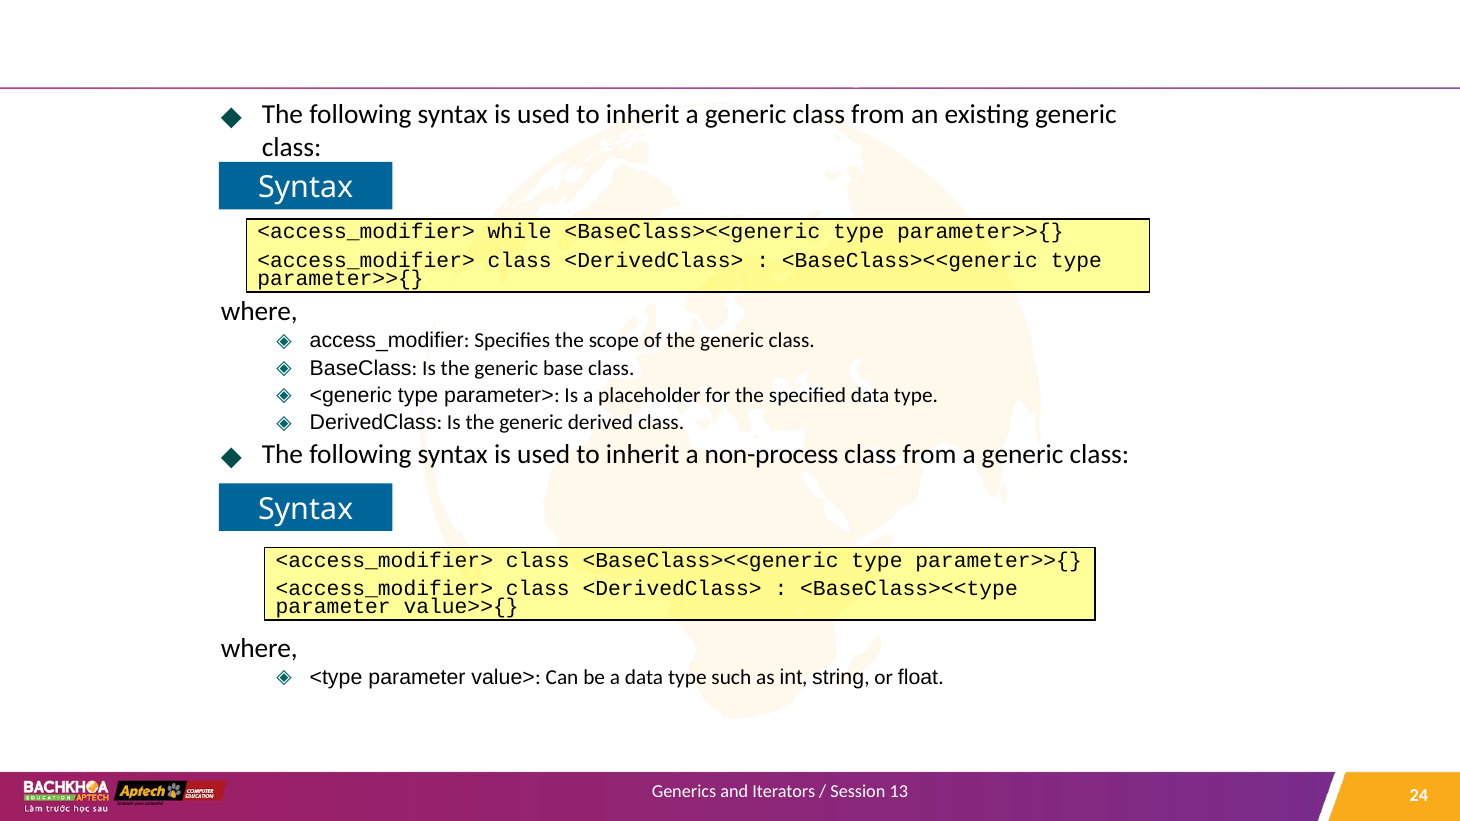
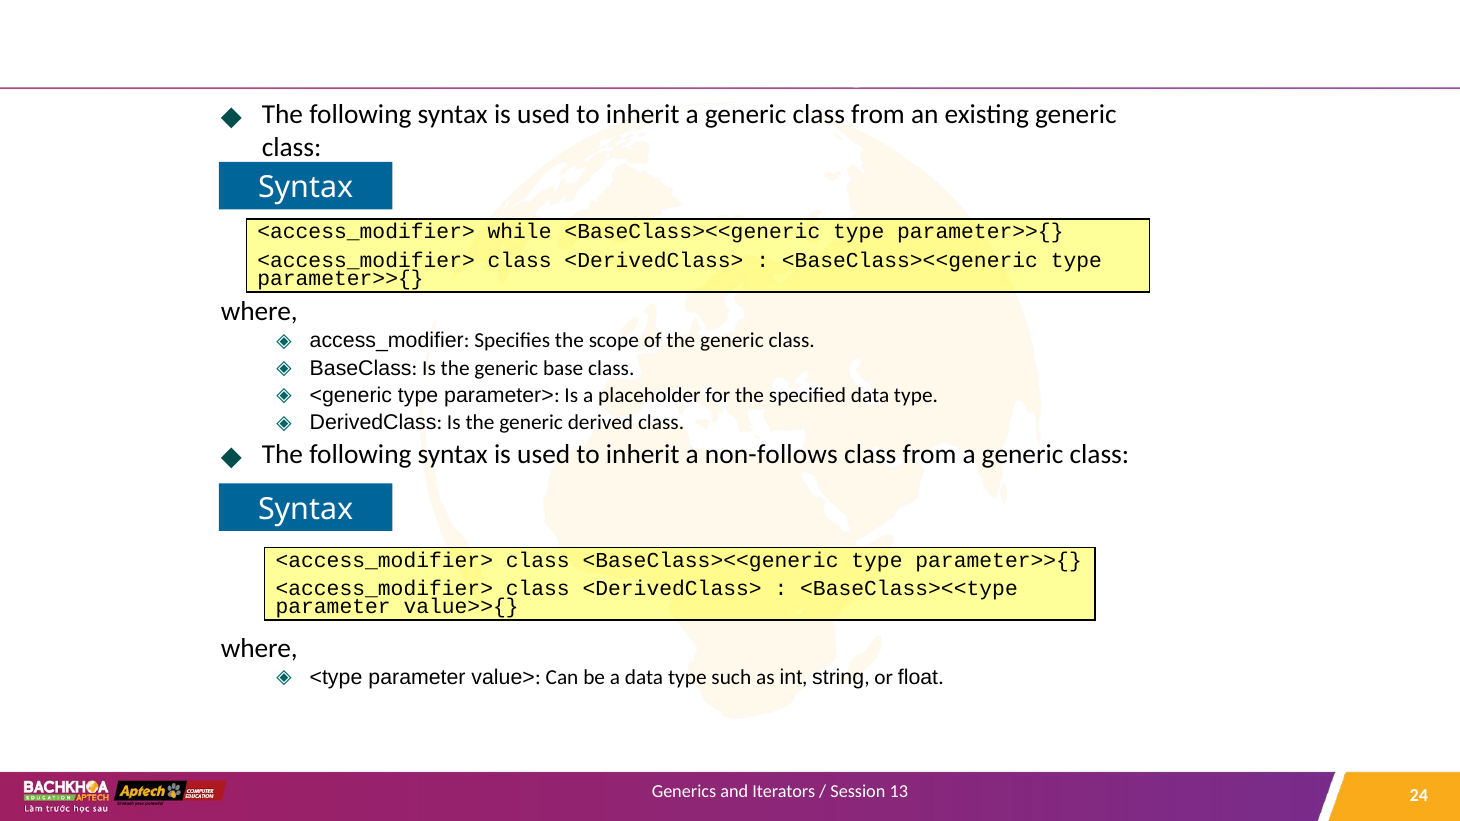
non-process: non-process -> non-follows (771, 454)
